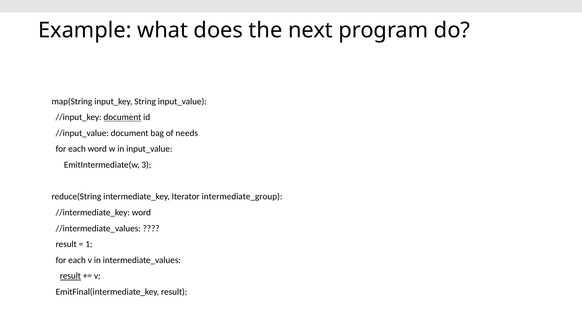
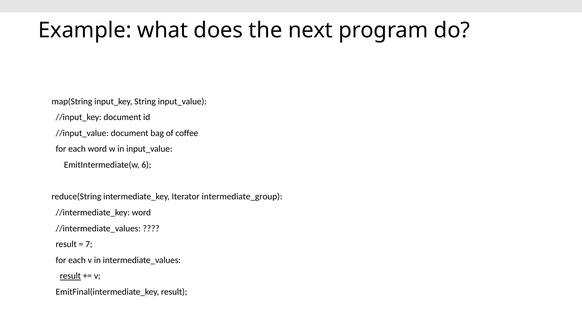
document underline: present -> none (122, 117)
needs: needs -> coffee (187, 133)
3: 3 -> 6 (146, 165)
1: 1 -> 7 (89, 245)
